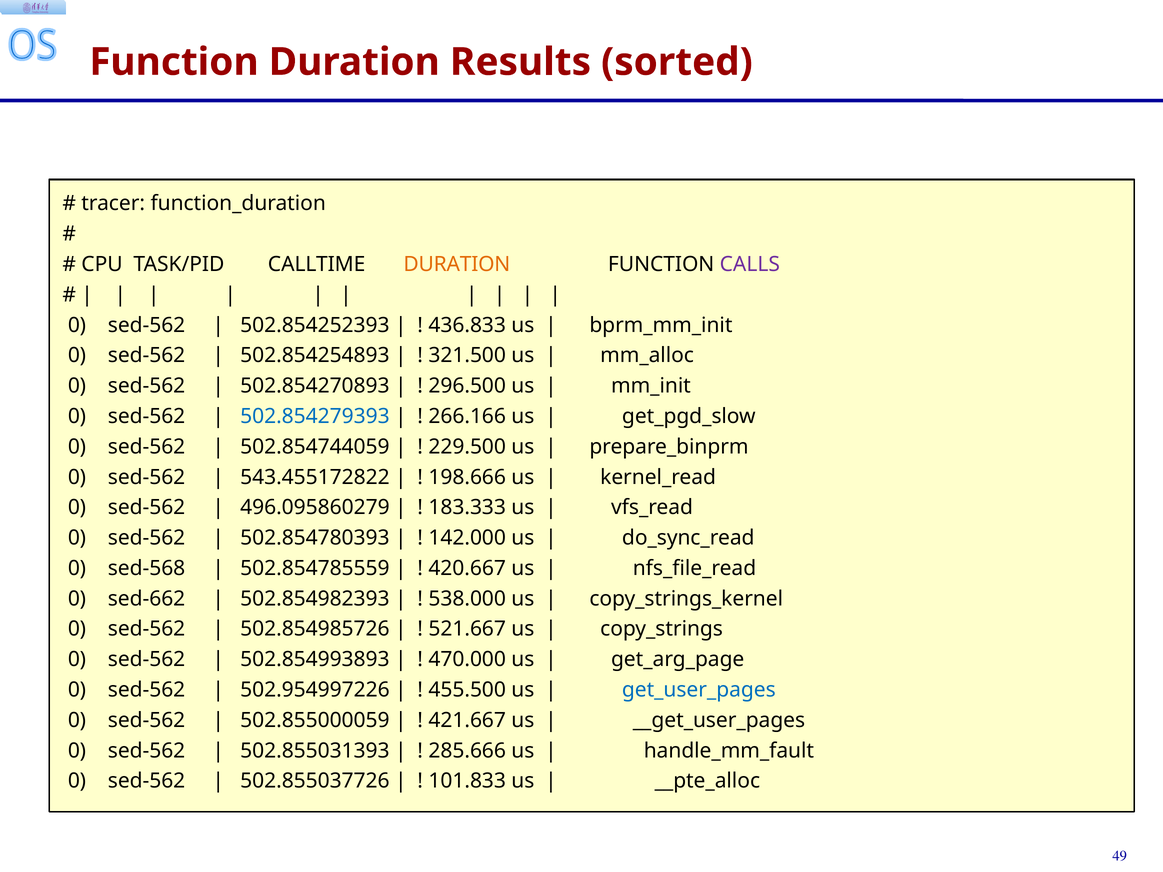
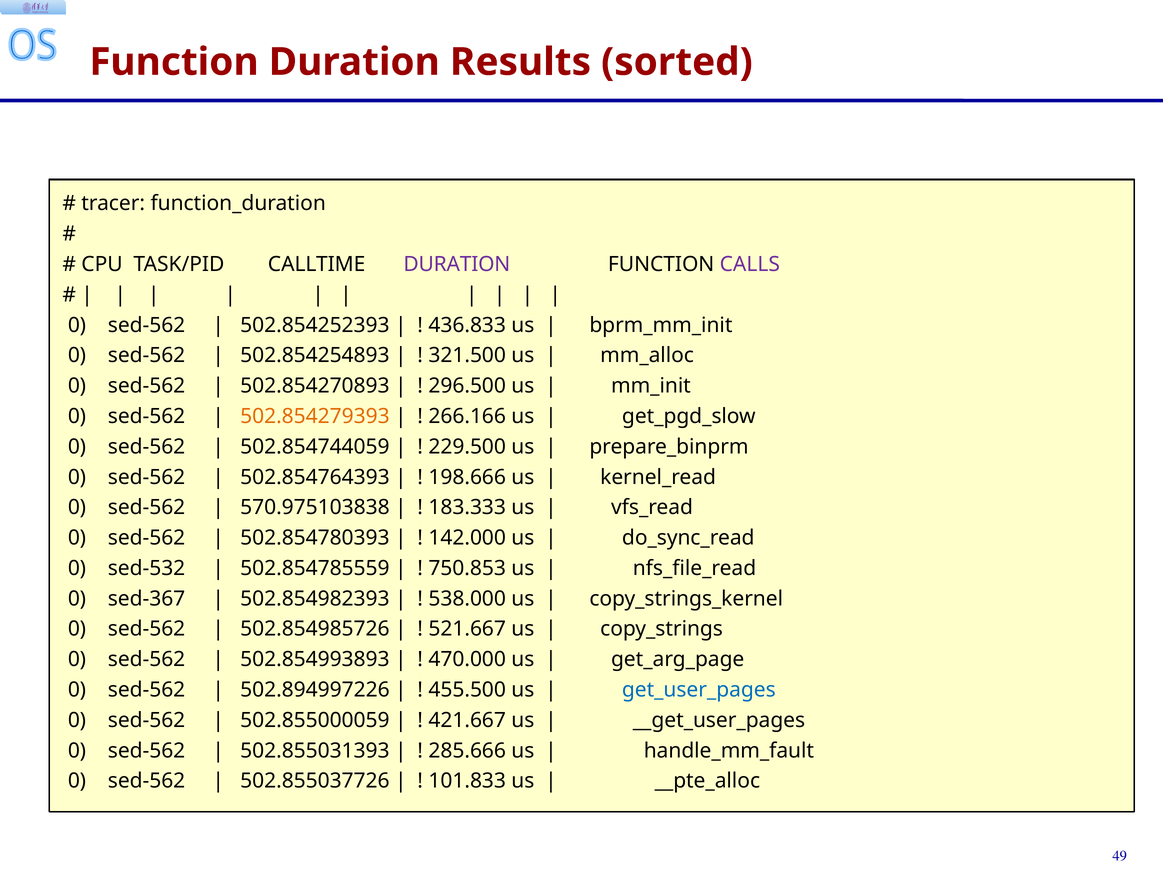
DURATION colour: orange -> purple (457, 264)
502.854279393 colour: blue -> orange (315, 416)
543.455172822: 543.455172822 -> 502.854764393 (315, 477)
496.095860279: 496.095860279 -> 570.975103838 (315, 508)
sed-568: sed-568 -> sed-532 (147, 568)
420.667: 420.667 -> 750.853 (467, 568)
sed-662: sed-662 -> sed-367 (147, 599)
502.954997226: 502.954997226 -> 502.894997226 (315, 690)
